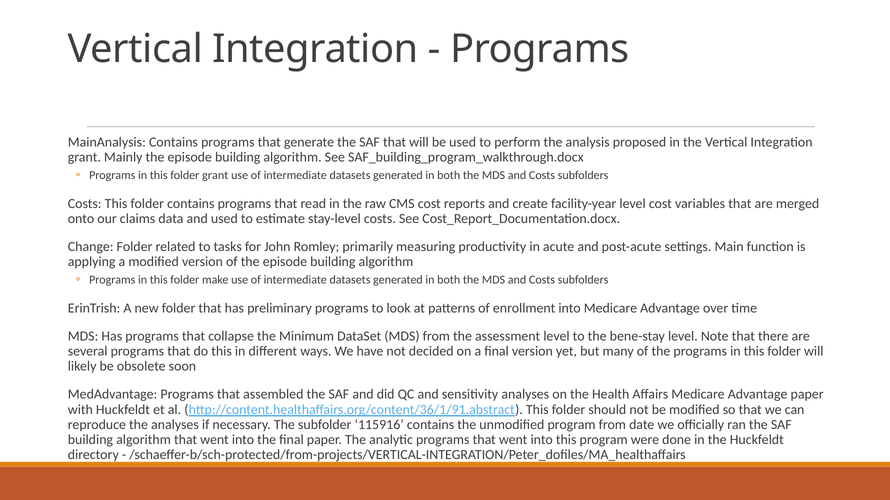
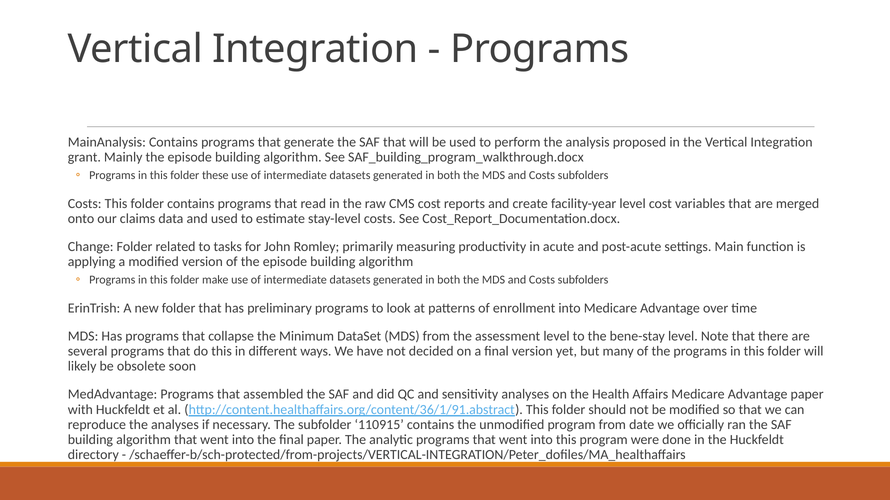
folder grant: grant -> these (215, 175)
115916: 115916 -> 110915 (379, 425)
